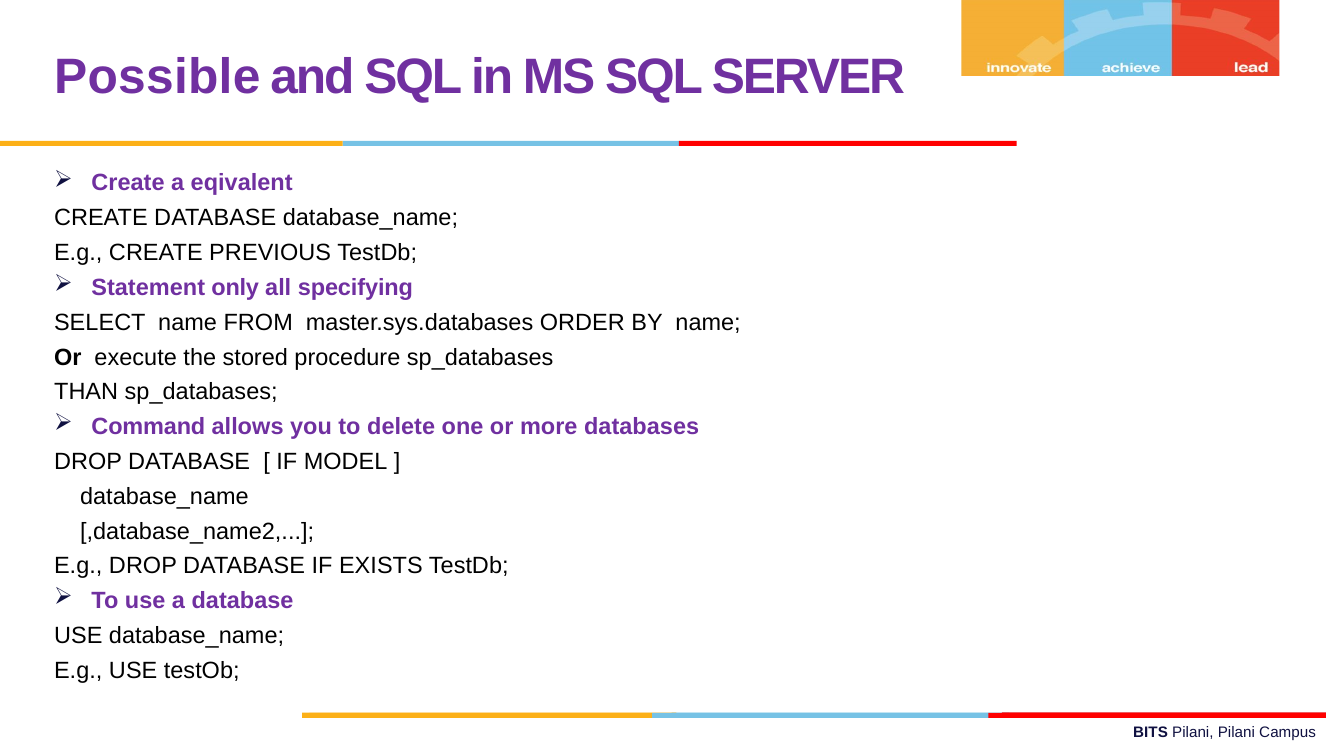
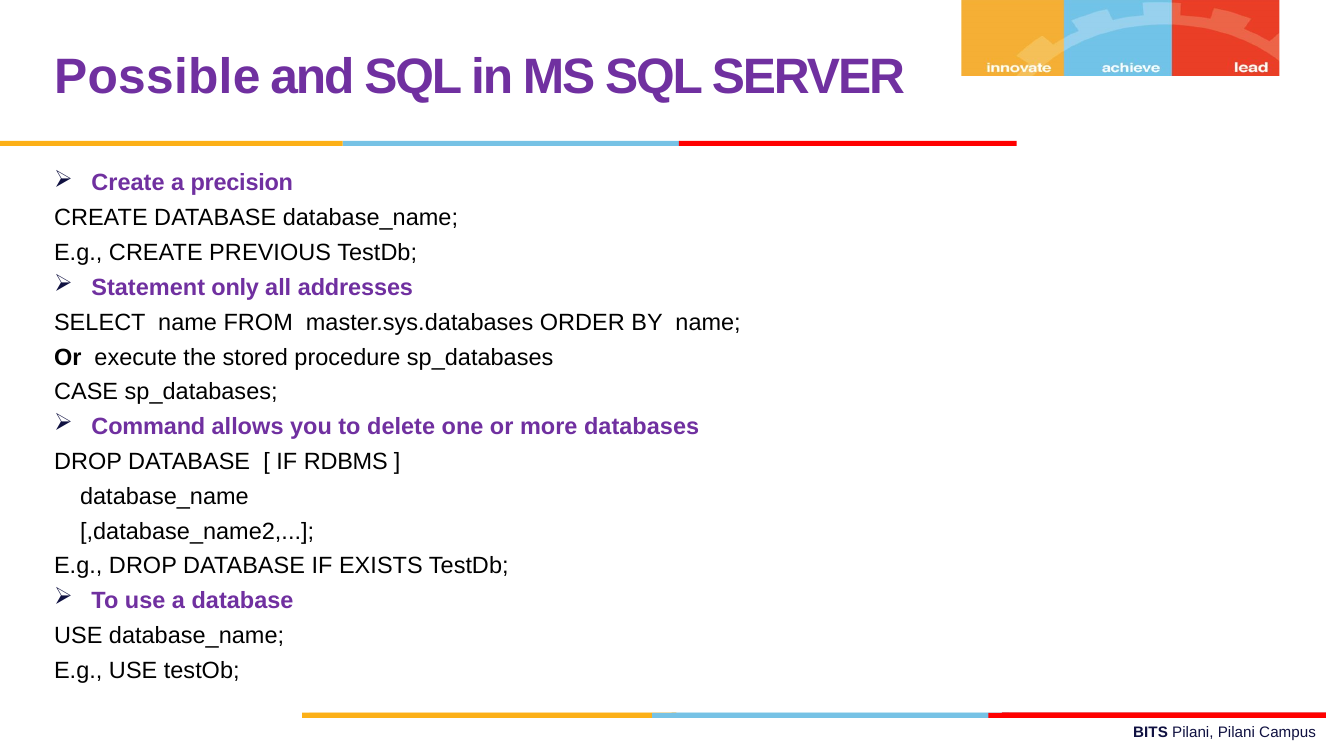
eqivalent: eqivalent -> precision (242, 183)
specifying: specifying -> addresses (355, 288)
THAN: THAN -> CASE (86, 392)
MODEL: MODEL -> RDBMS (346, 462)
